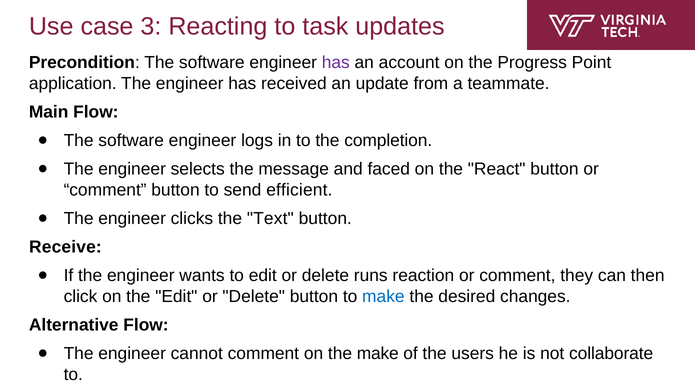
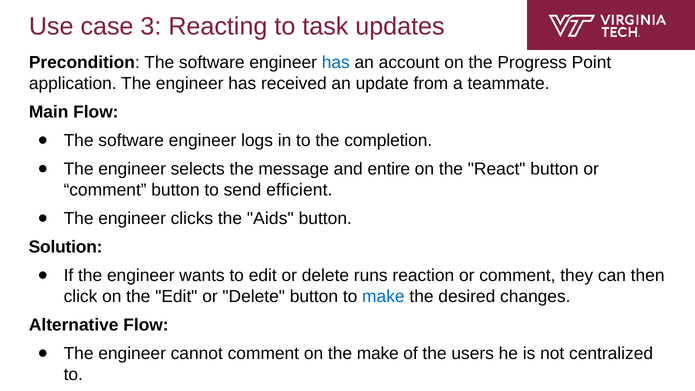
has colour: purple -> blue (336, 63)
faced: faced -> entire (389, 169)
Text: Text -> Aids (270, 218)
Receive: Receive -> Solution (66, 247)
collaborate: collaborate -> centralized (611, 354)
